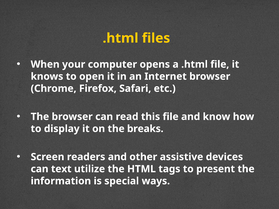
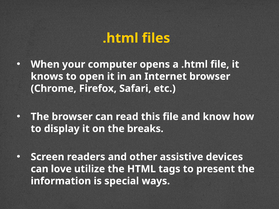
text: text -> love (61, 169)
